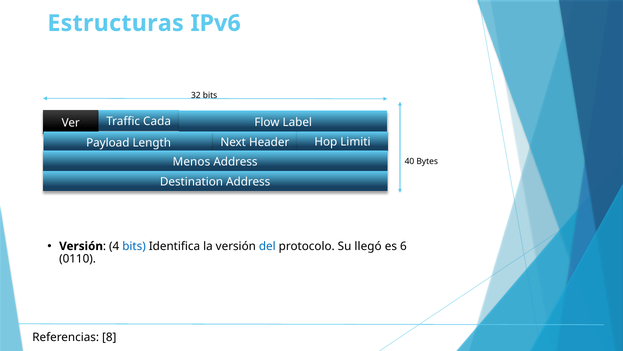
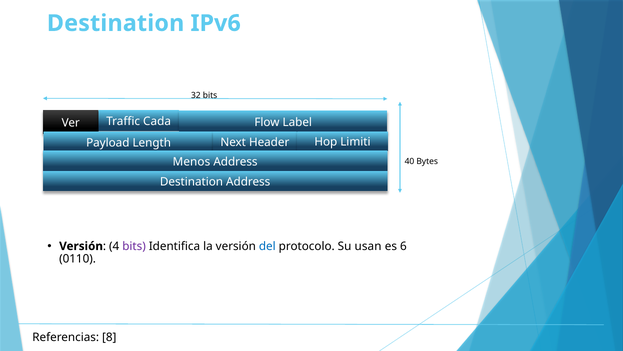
Estructuras: Estructuras -> Destination (116, 23)
bits colour: blue -> purple (134, 246)
llegó: llegó -> usan (368, 246)
